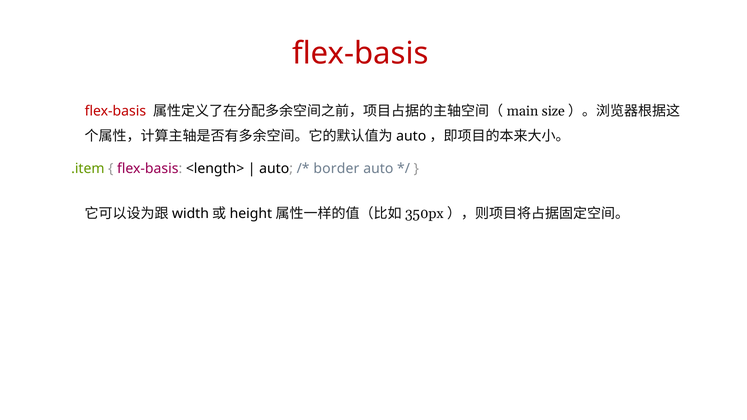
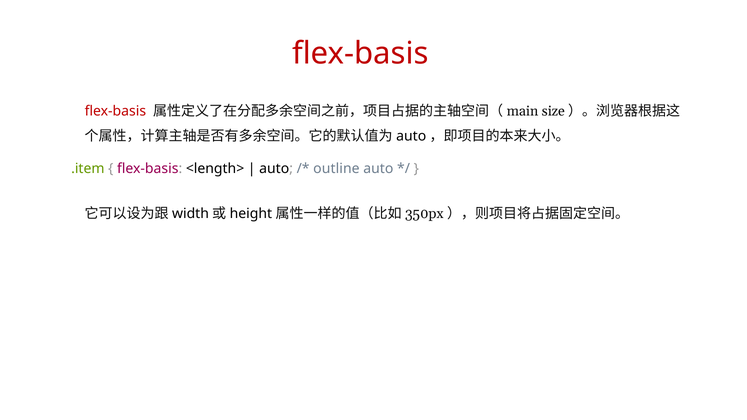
border: border -> outline (336, 169)
